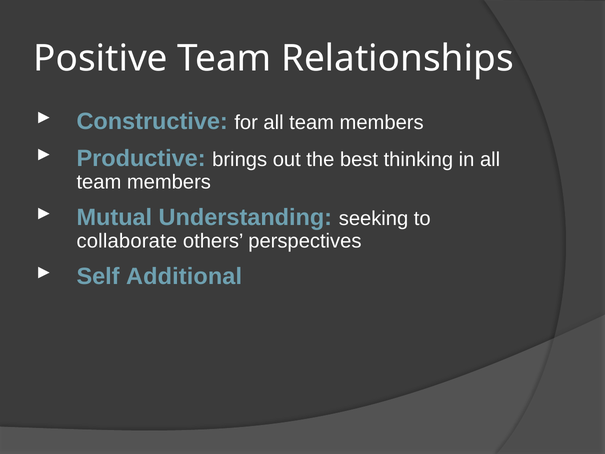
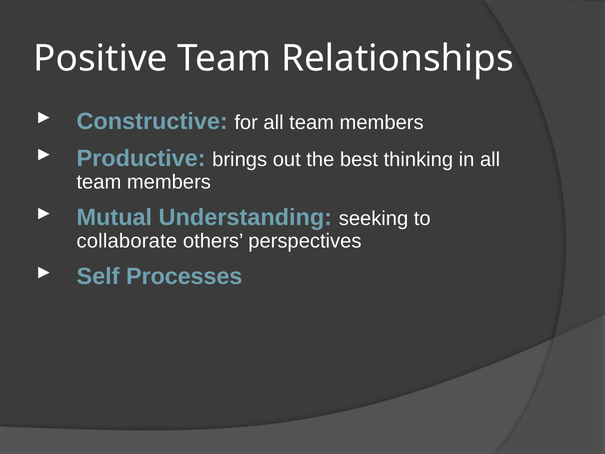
Additional: Additional -> Processes (184, 276)
